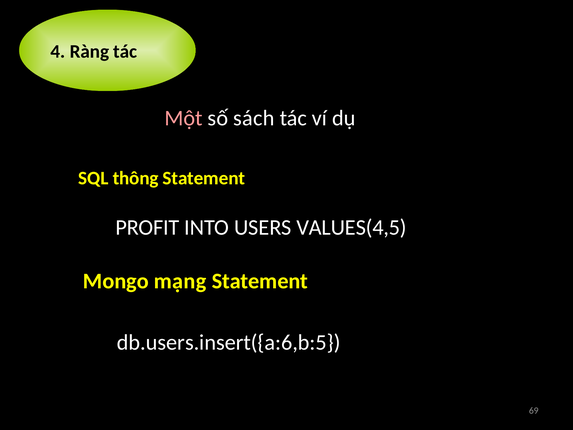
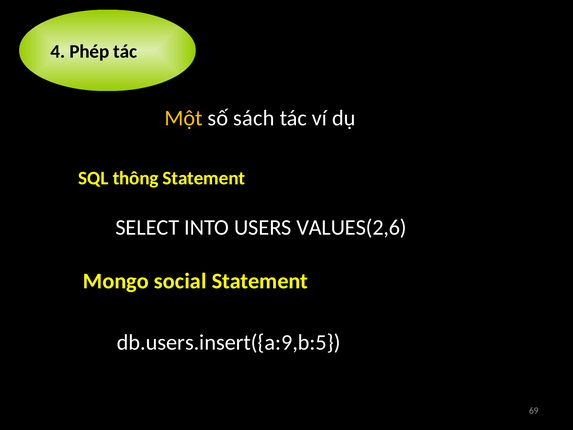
Ràng: Ràng -> Phép (89, 52)
Một colour: pink -> yellow (184, 118)
PROFIT: PROFIT -> SELECT (147, 227)
VALUES(4,5: VALUES(4,5 -> VALUES(2,6 (352, 227)
mạng: mạng -> social (180, 281)
db.users.insert({a:6,b:5: db.users.insert({a:6,b:5 -> db.users.insert({a:9,b:5 (229, 342)
